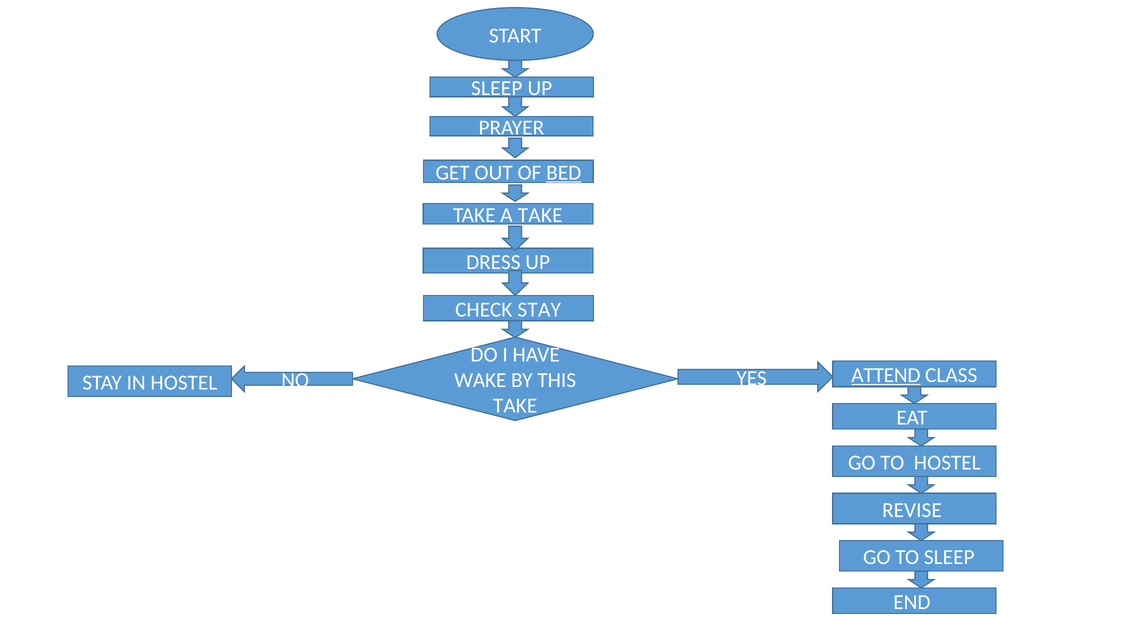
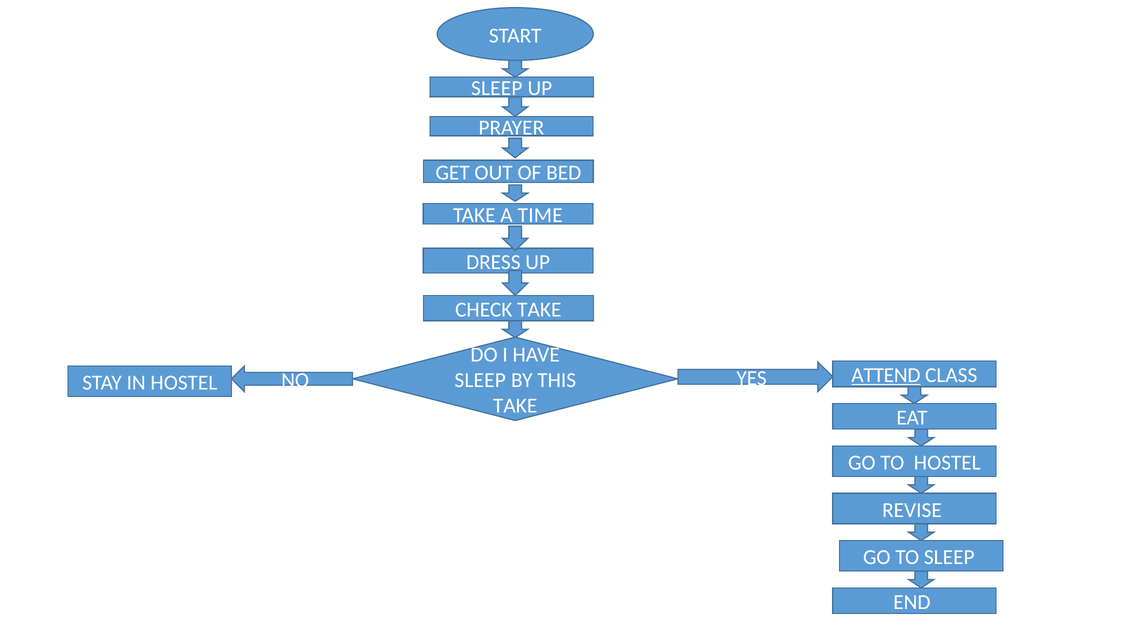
BED underline: present -> none (564, 173)
A TAKE: TAKE -> TIME (540, 215)
CHECK STAY: STAY -> TAKE (539, 310)
WAKE: WAKE -> SLEEP (480, 381)
